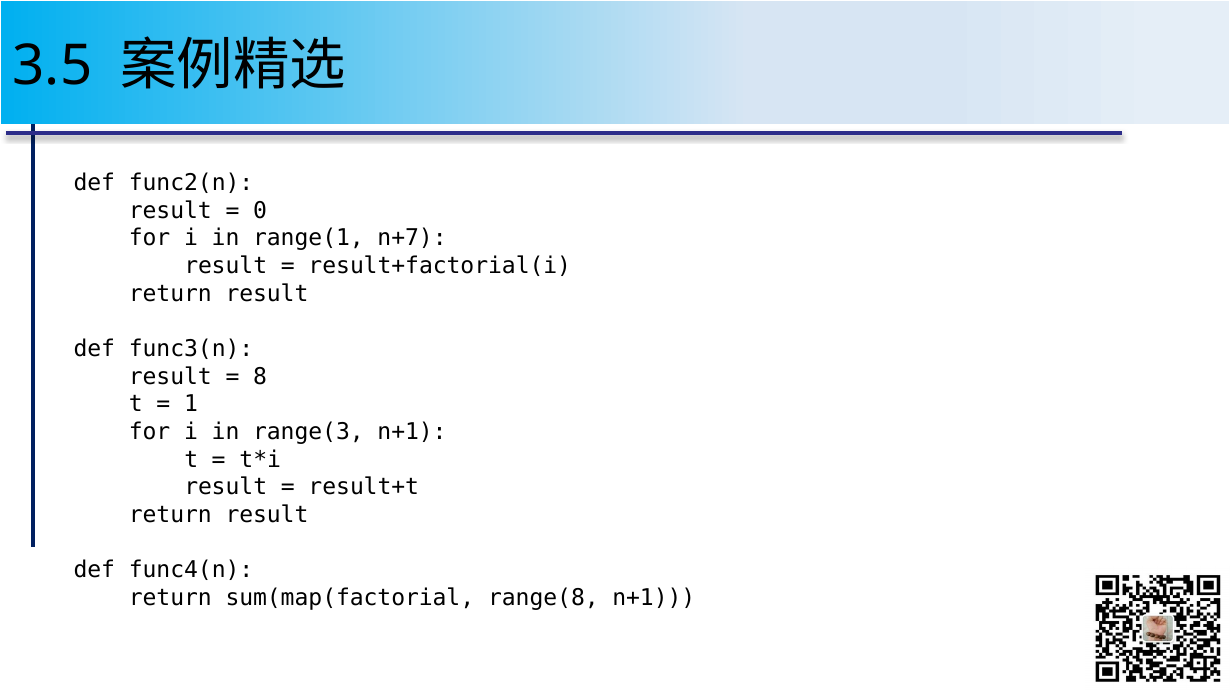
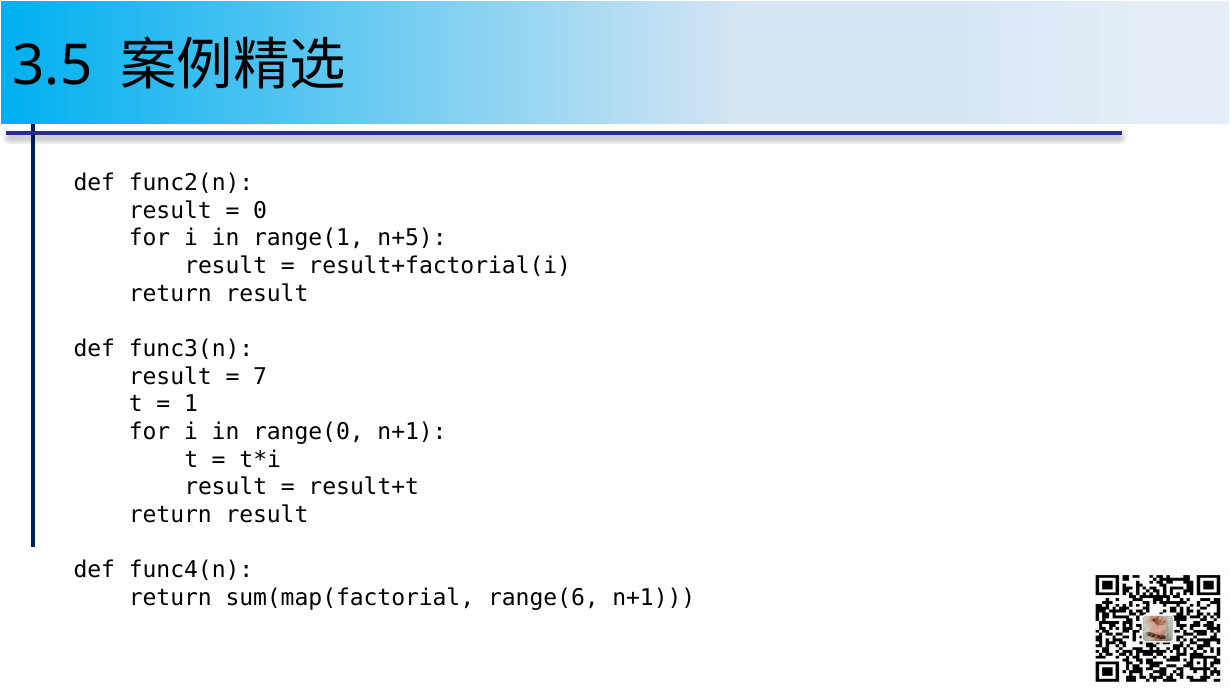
n+7: n+7 -> n+5 (412, 238)
8: 8 -> 7 (260, 377)
range(3: range(3 -> range(0 (308, 432)
range(8: range(8 -> range(6 (543, 598)
